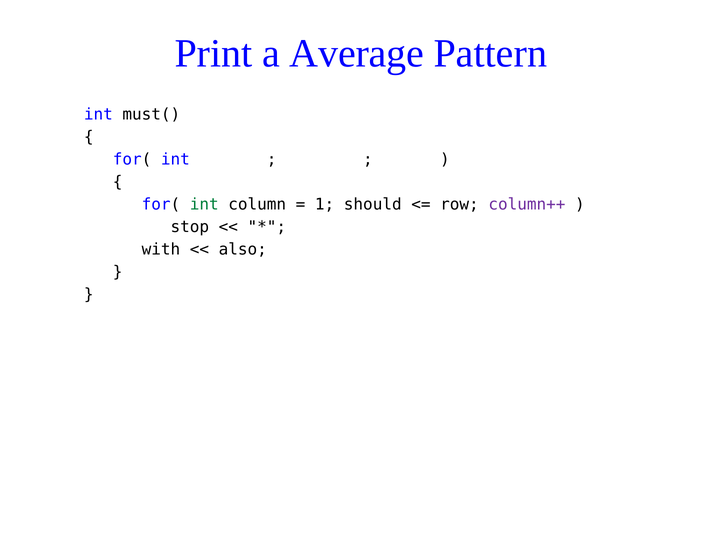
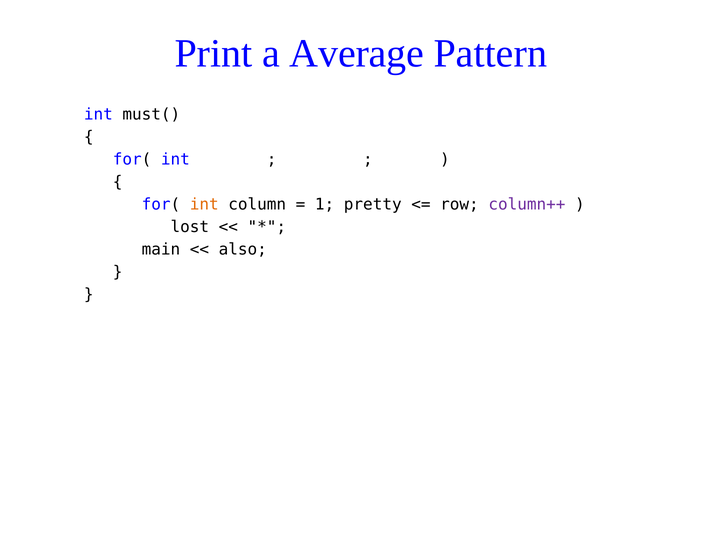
int colour: green -> orange (204, 204)
should: should -> pretty (373, 204)
stop: stop -> lost (190, 227)
with: with -> main (161, 249)
